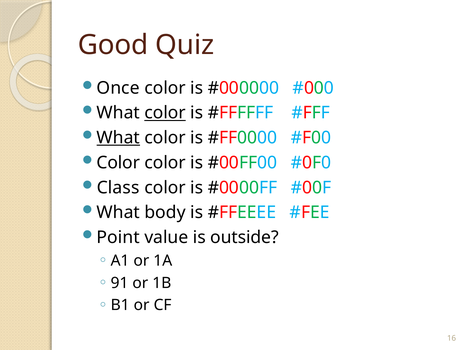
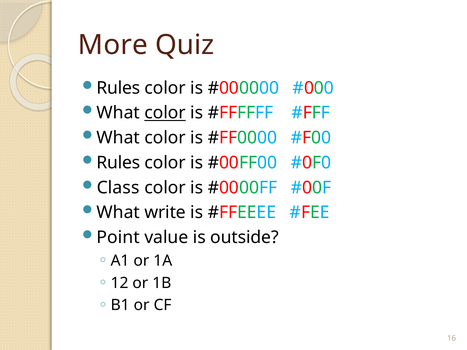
Good: Good -> More (113, 45)
Once: Once -> Rules (118, 88)
What underline: present -> none (118, 138)
Color: Color -> Rules (118, 163)
body: body -> write (165, 213)
91: 91 -> 12 (120, 283)
